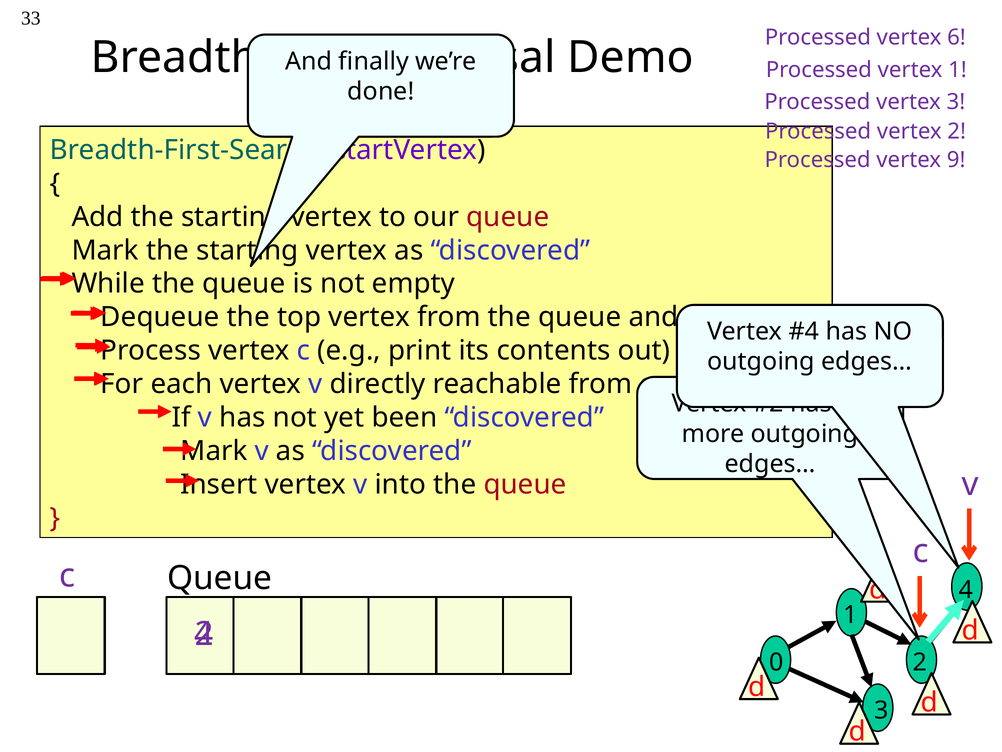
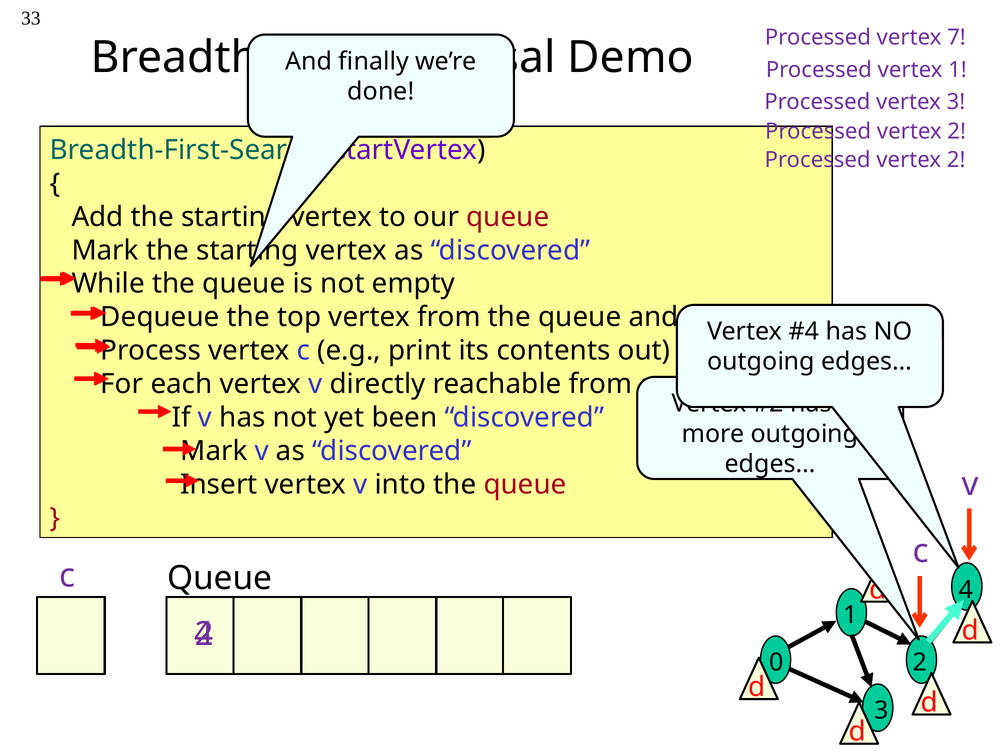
6: 6 -> 7 (956, 38)
9: 9 -> 2 (956, 160)
